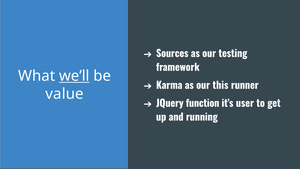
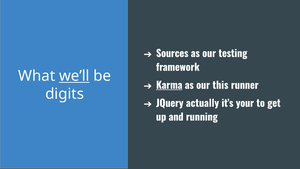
Karma underline: none -> present (169, 85)
value: value -> digits (65, 94)
function: function -> actually (202, 103)
user: user -> your (245, 103)
